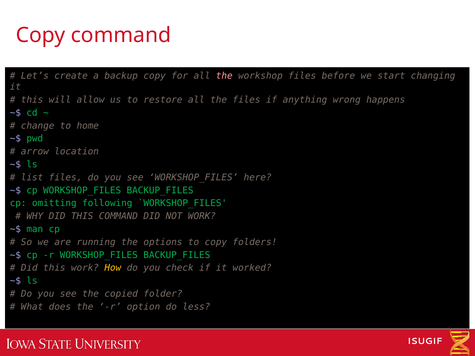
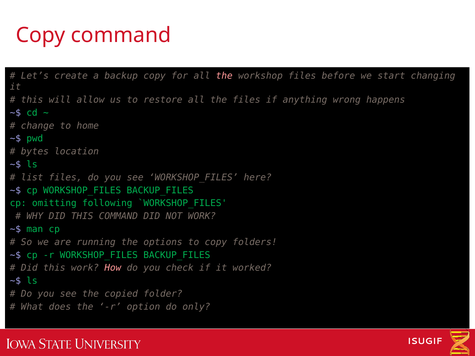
arrow: arrow -> bytes (35, 152)
How colour: yellow -> pink (113, 268)
less: less -> only (196, 307)
